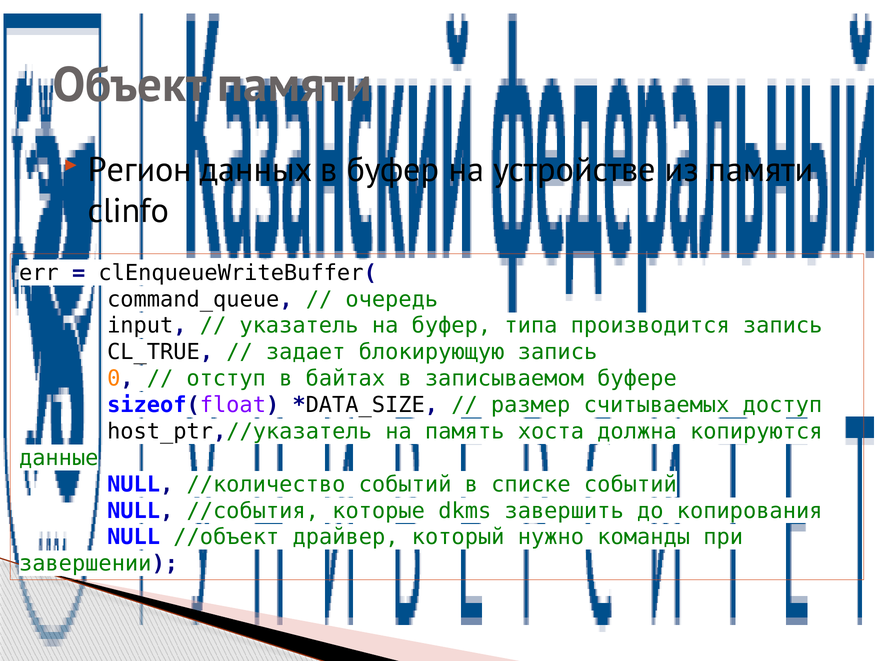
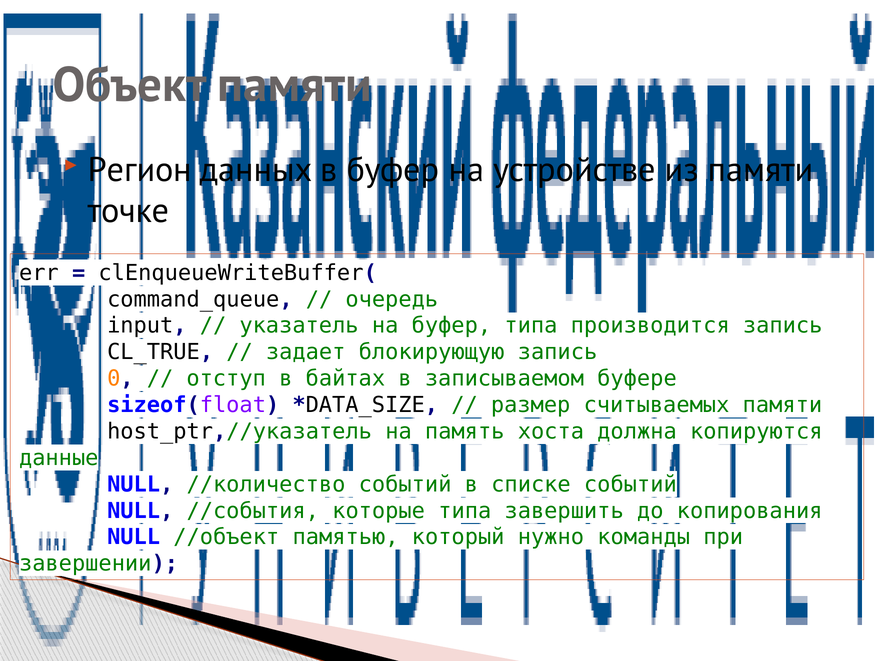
clinfo: clinfo -> точке (128, 211)
считываемых доступ: доступ -> памяти (782, 405)
которые dkms: dkms -> типа (465, 511)
драйвер: драйвер -> памятью (346, 537)
